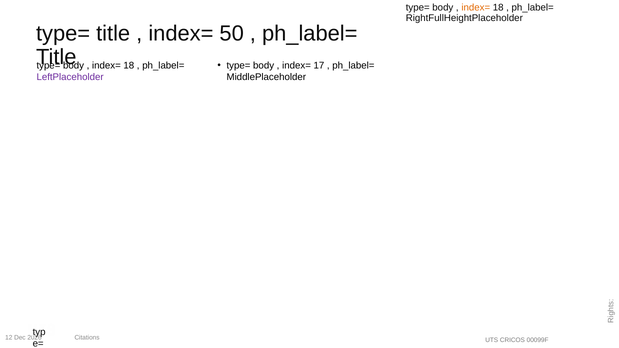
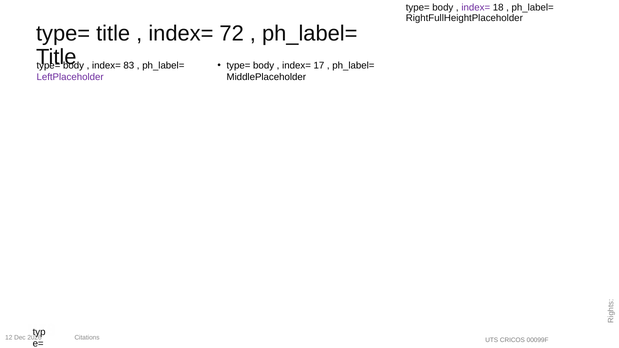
index= colour: orange -> purple (476, 7)
50: 50 -> 72 (232, 33)
18: 18 -> 83 (129, 66)
